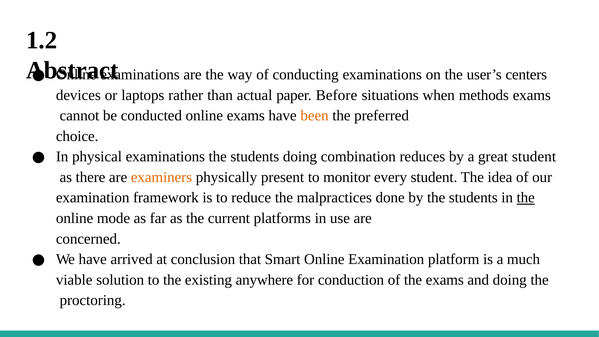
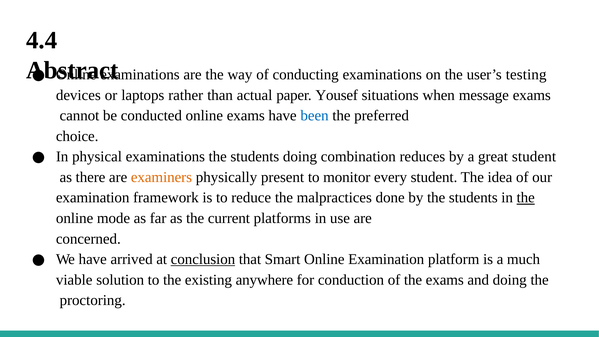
1.2: 1.2 -> 4.4 (42, 40)
centers: centers -> testing (526, 75)
Before: Before -> Yousef (337, 95)
methods: methods -> message (484, 95)
been colour: orange -> blue (315, 116)
conclusion underline: none -> present (203, 259)
